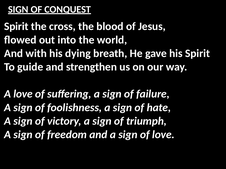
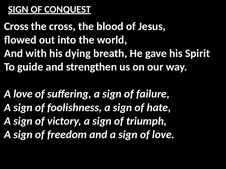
Spirit: Spirit -> Cross (16, 26)
